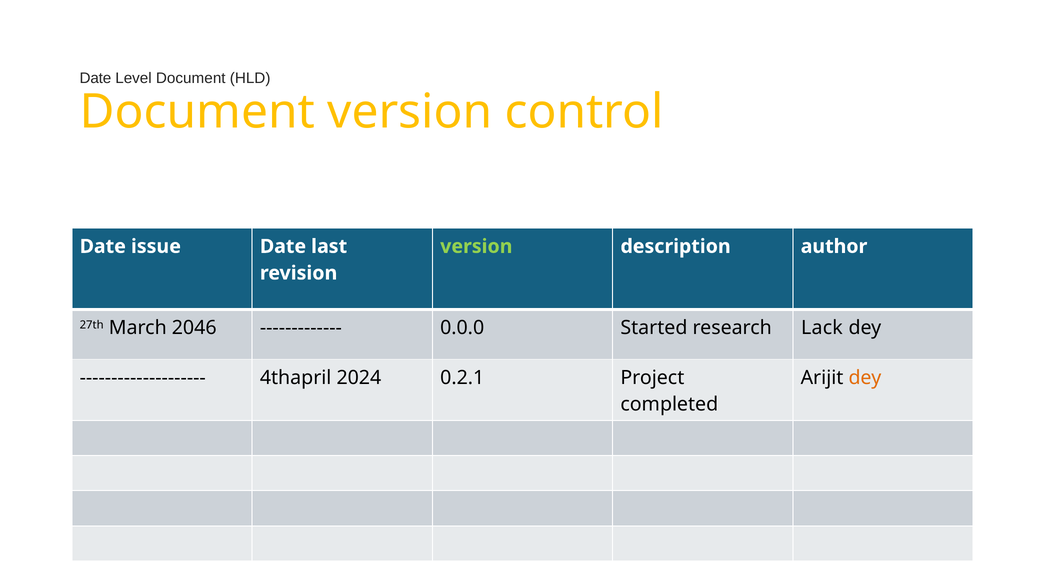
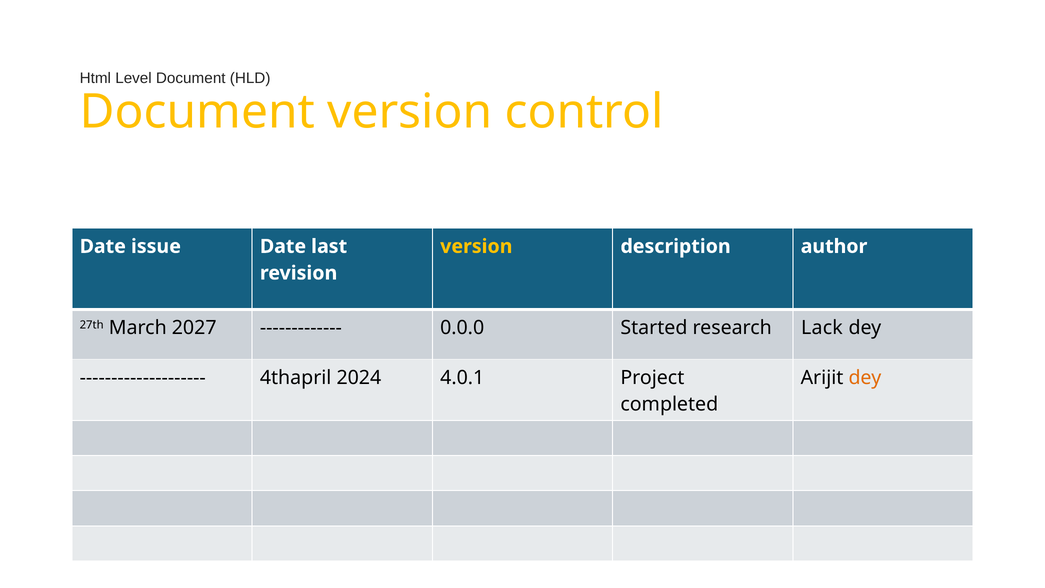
Date: Date -> Html (95, 78)
version colour: light green -> yellow (476, 246)
2046: 2046 -> 2027 (194, 328)
0.2.1: 0.2.1 -> 4.0.1 (462, 377)
